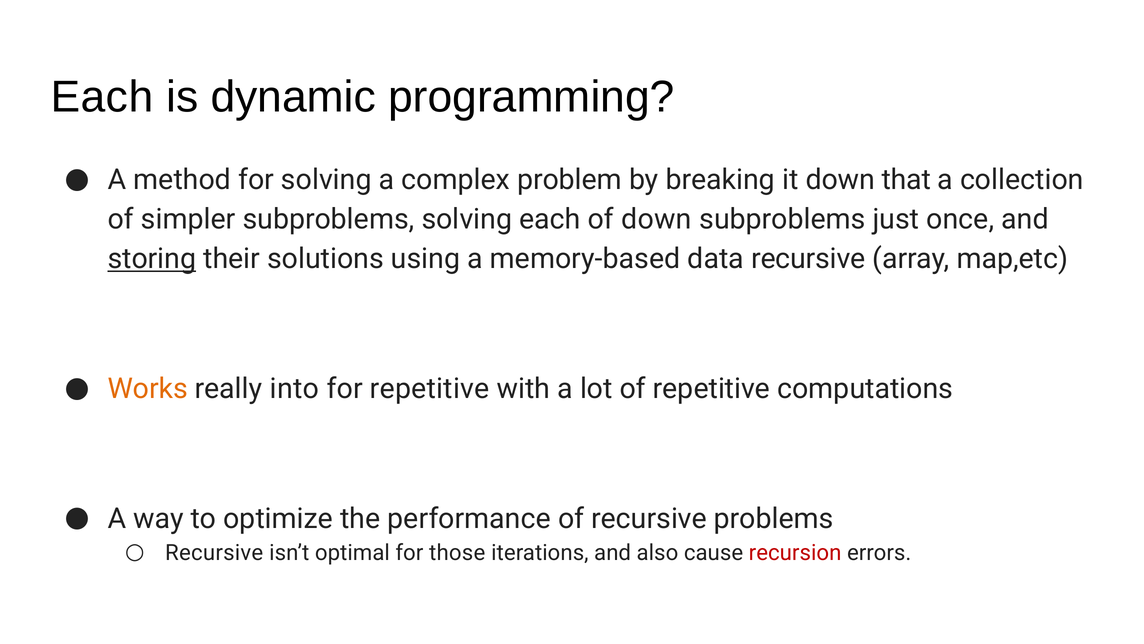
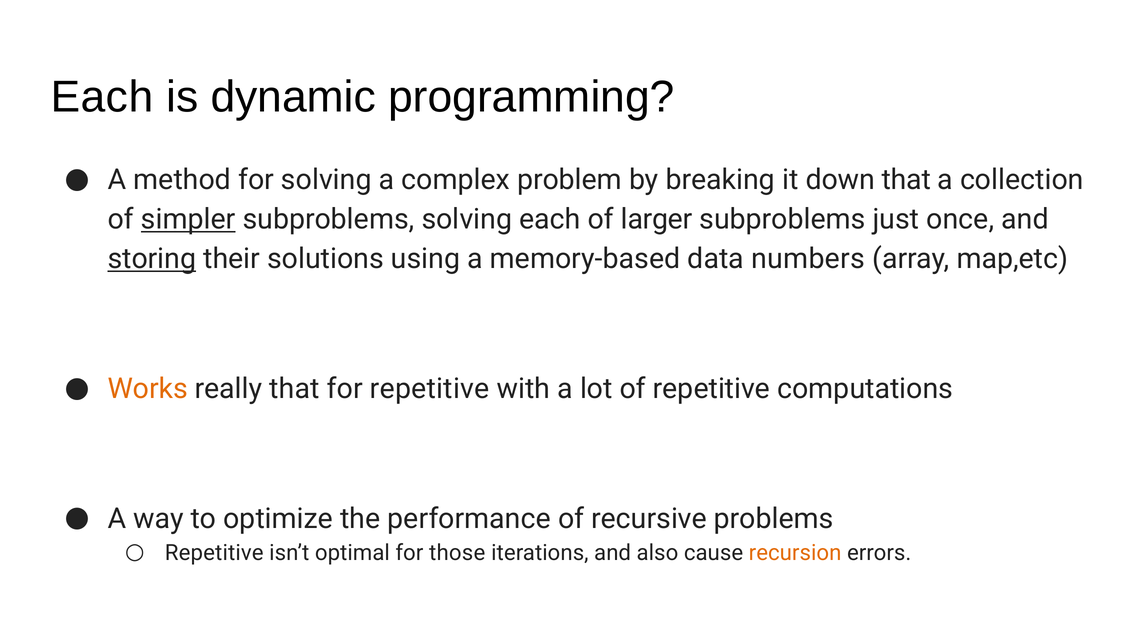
simpler underline: none -> present (188, 219)
of down: down -> larger (657, 219)
data recursive: recursive -> numbers (808, 259)
really into: into -> that (295, 389)
Recursive: Recursive -> Repetitive (214, 552)
recursion colour: red -> orange (795, 552)
